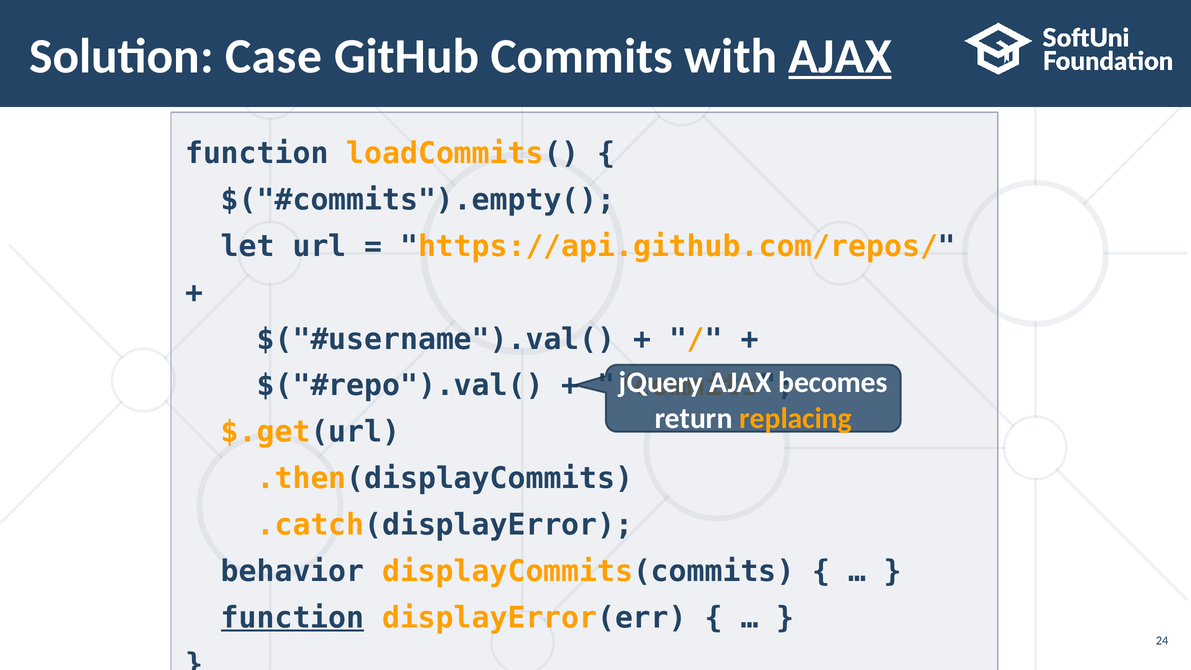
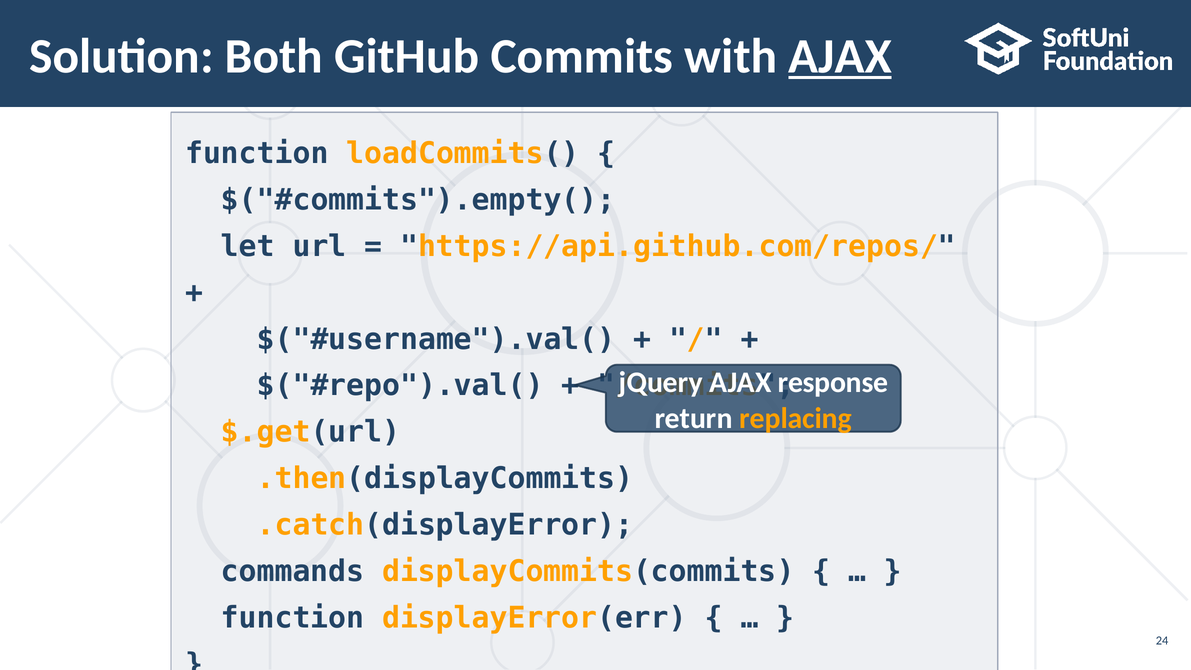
Case: Case -> Both (274, 56)
becomes: becomes -> response (833, 383)
behavior: behavior -> commands (293, 571)
function underline: present -> none (293, 618)
